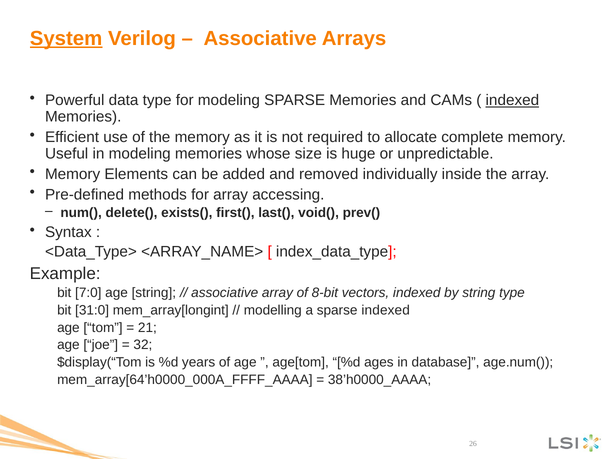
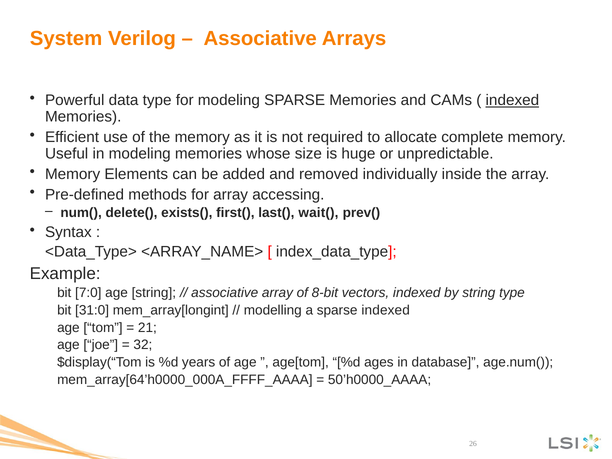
System underline: present -> none (66, 38)
void(: void( -> wait( (318, 213)
38’h0000_AAAA: 38’h0000_AAAA -> 50’h0000_AAAA (380, 380)
